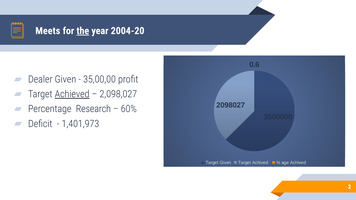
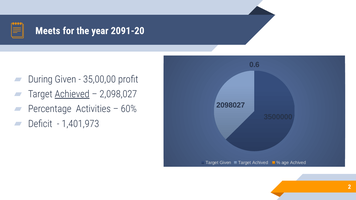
the underline: present -> none (83, 31)
2004-20: 2004-20 -> 2091-20 (128, 31)
Dealer: Dealer -> During (40, 79)
Research: Research -> Activities (93, 109)
